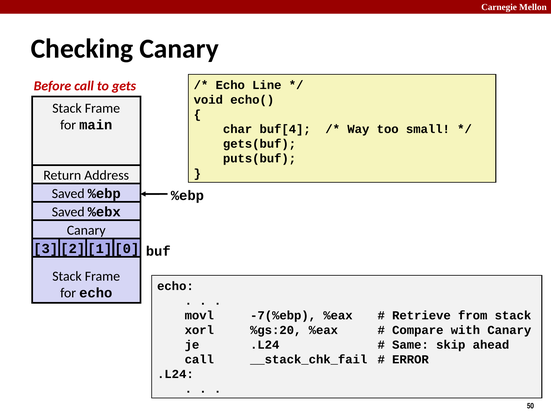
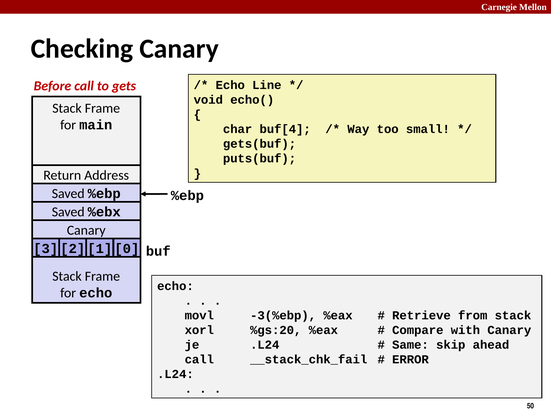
-7(%ebp: -7(%ebp -> -3(%ebp (283, 316)
